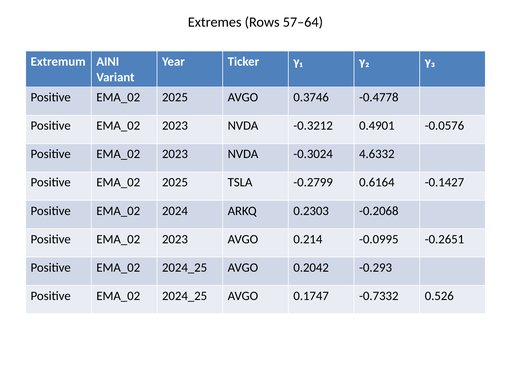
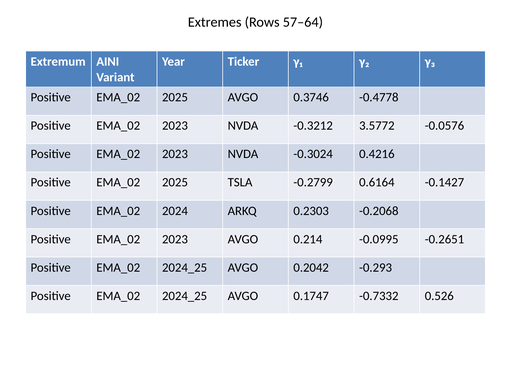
0.4901: 0.4901 -> 3.5772 (377, 126)
4.6332: 4.6332 -> 0.4216 (377, 154)
